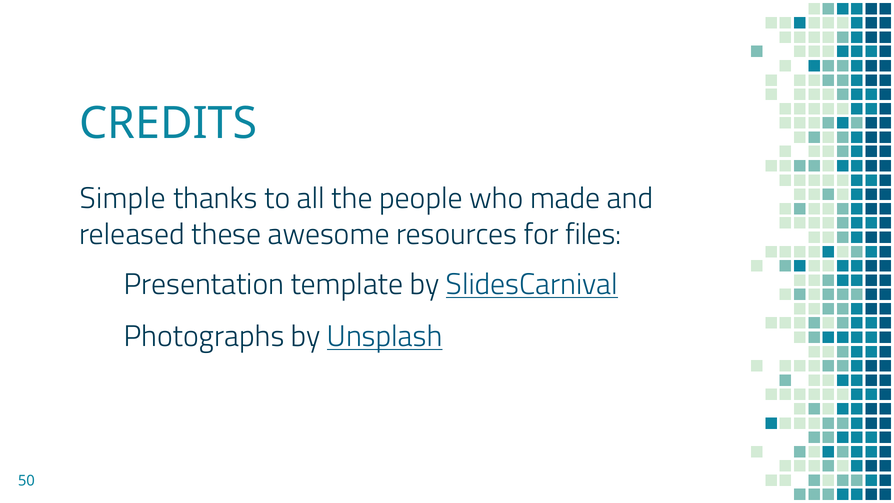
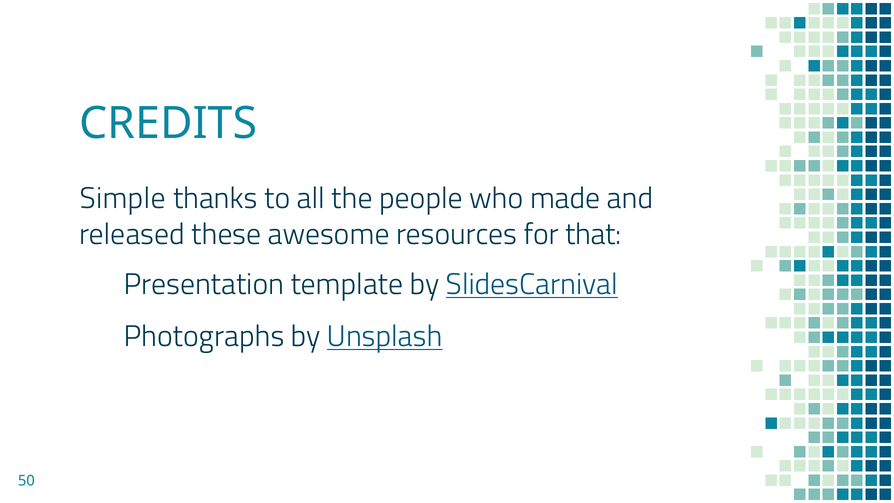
files: files -> that (593, 234)
